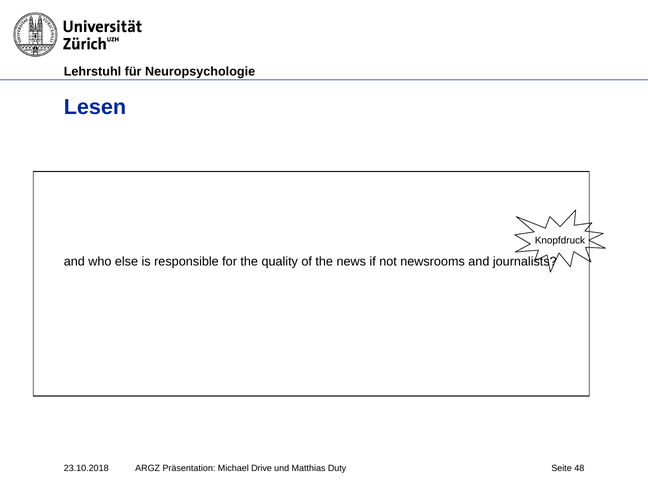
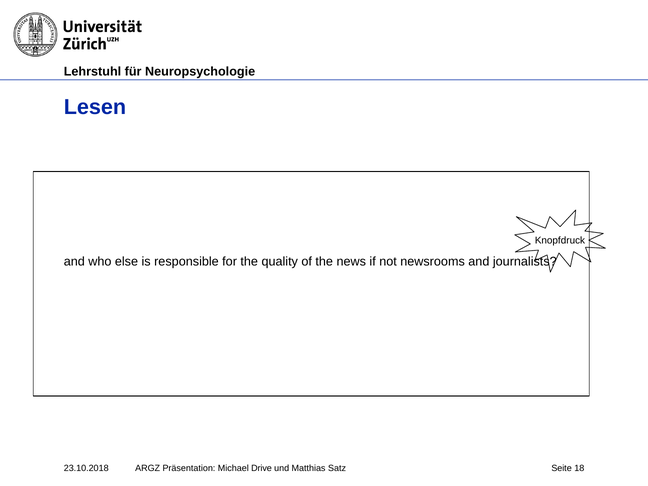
Duty: Duty -> Satz (337, 468)
48: 48 -> 18 (579, 468)
